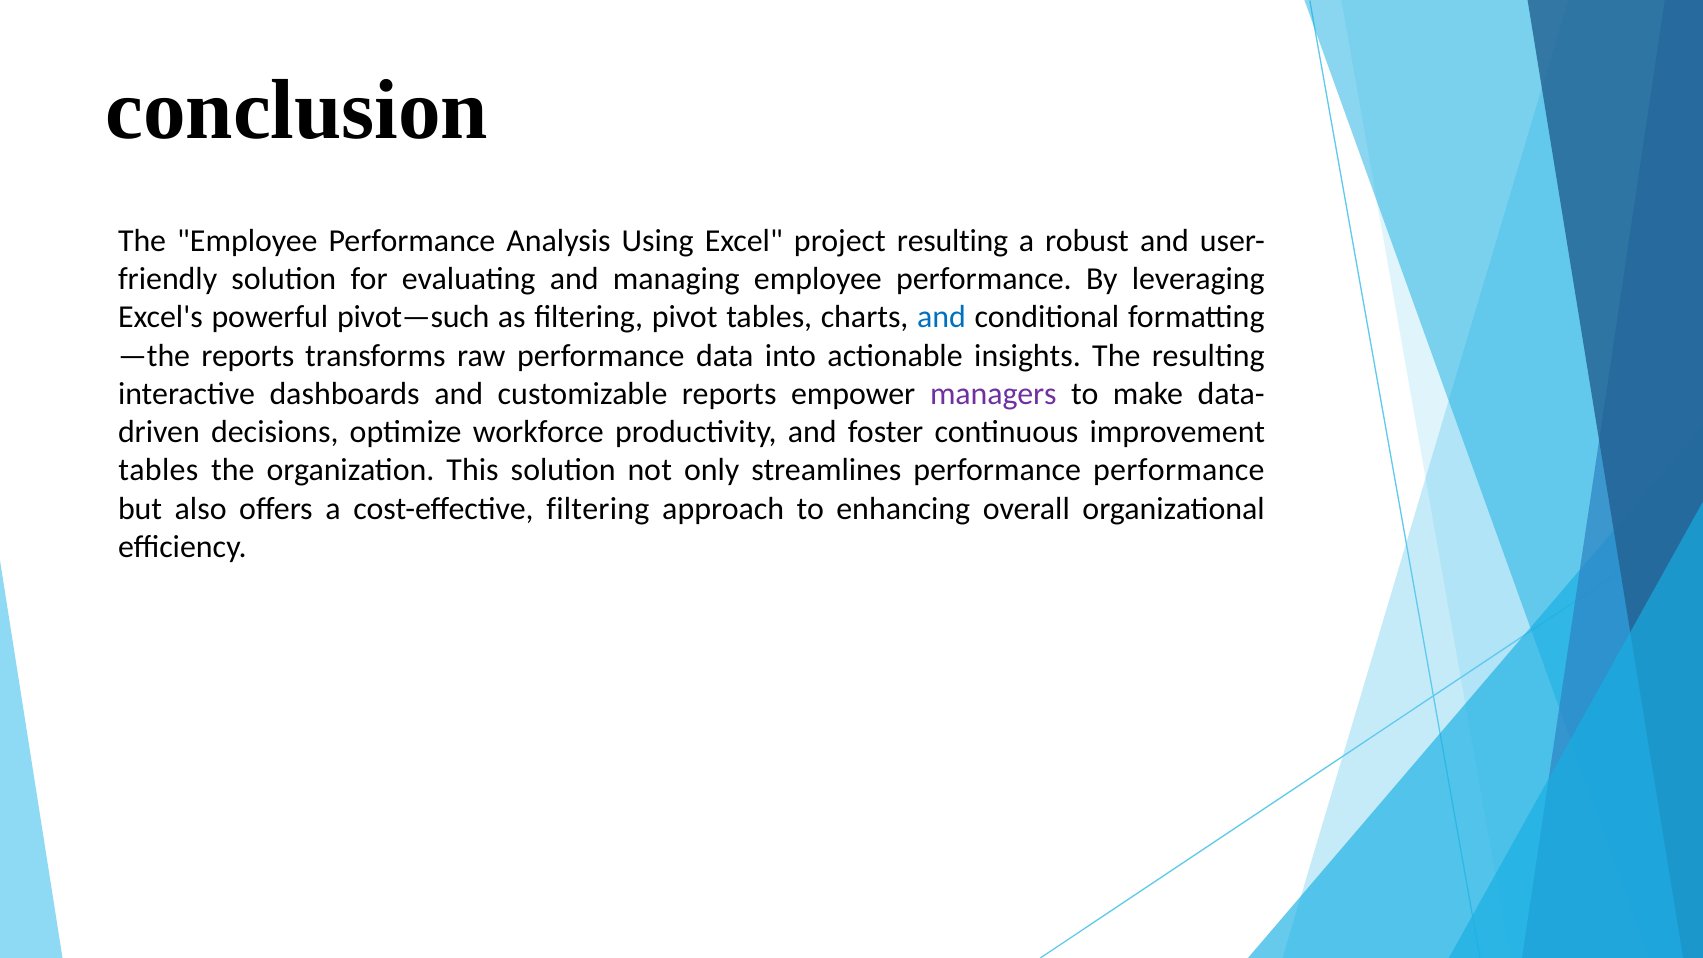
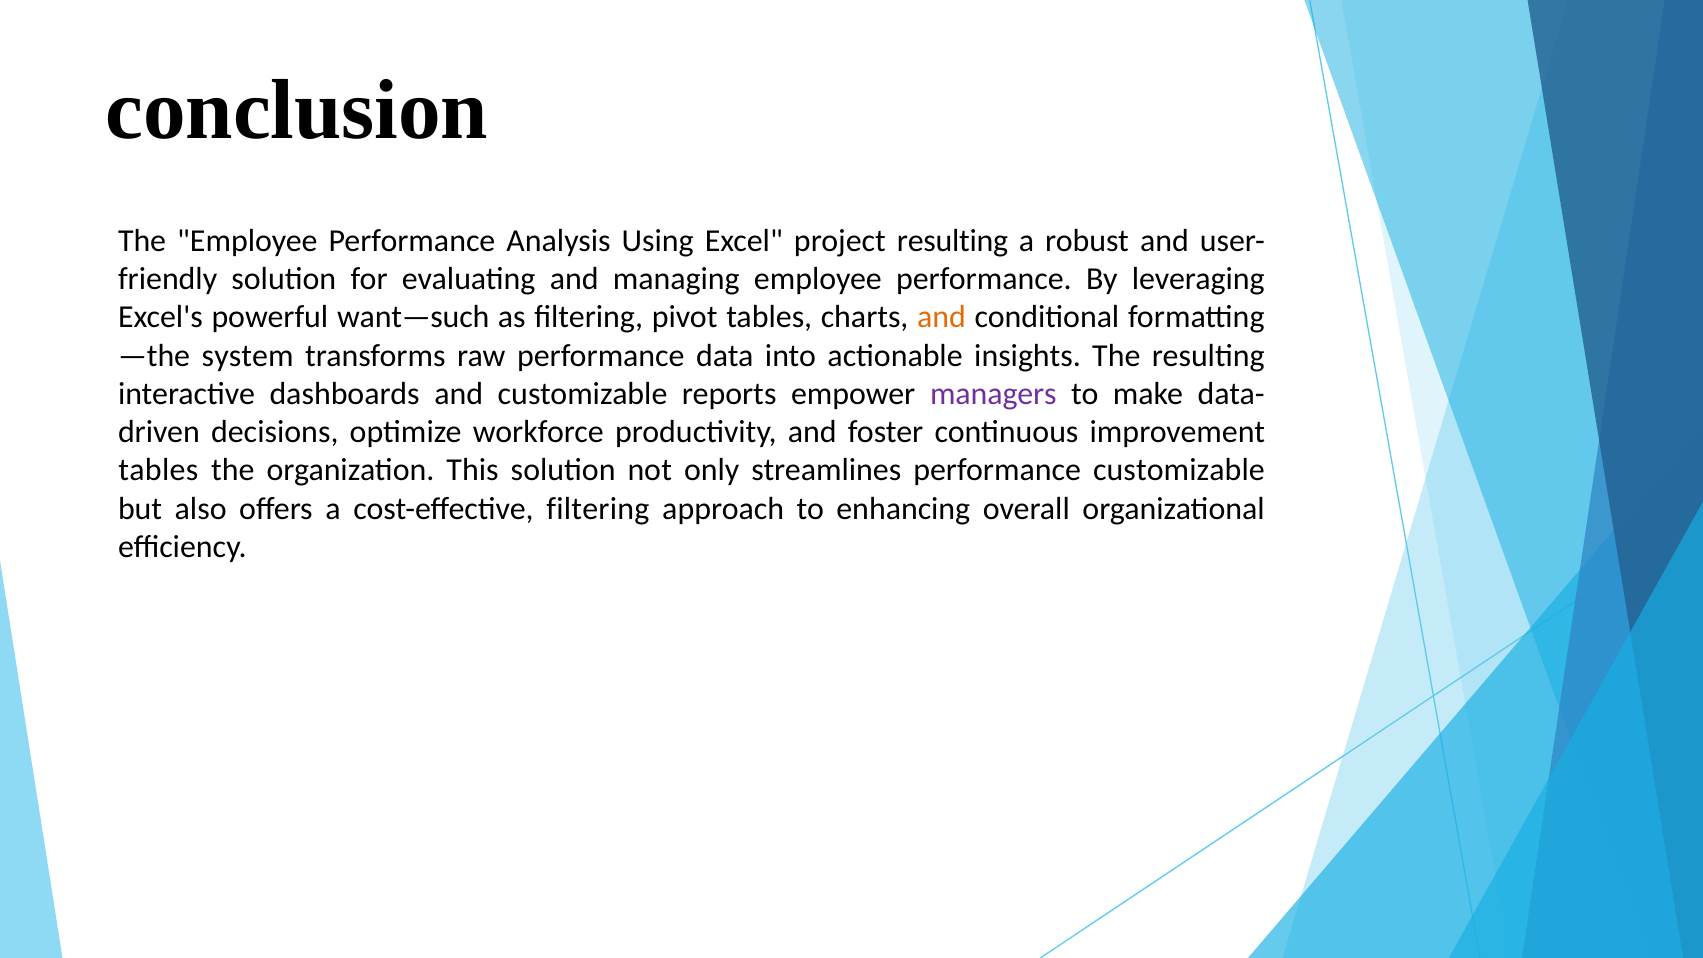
pivot—such: pivot—such -> want—such (413, 317)
and colour: blue -> orange (941, 317)
reports: reports -> system (248, 355)
performance performance: performance -> customizable (1179, 470)
